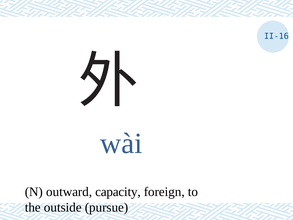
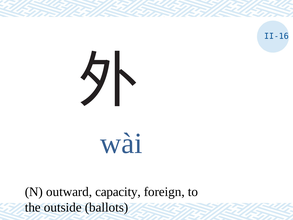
pursue: pursue -> ballots (107, 207)
